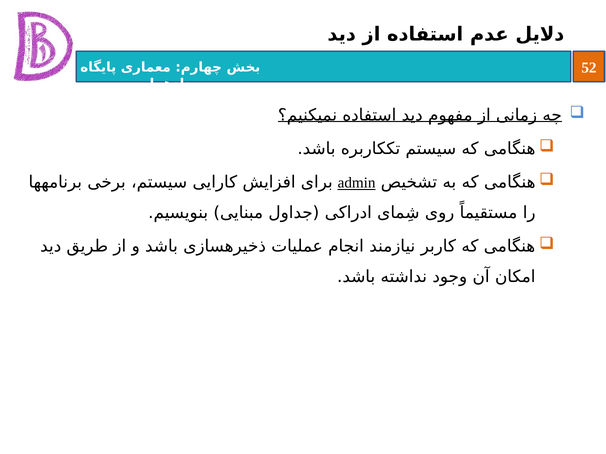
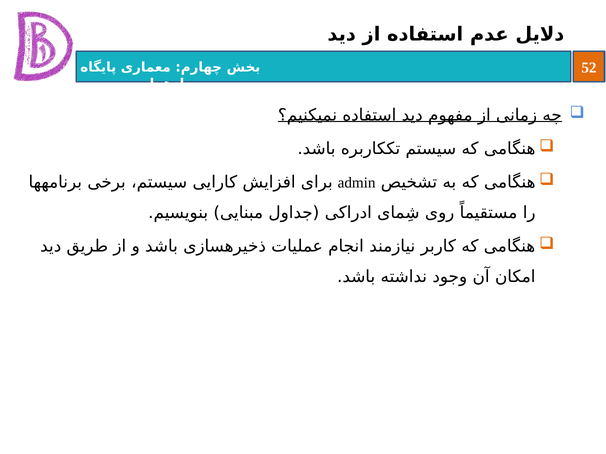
admin underline: present -> none (357, 183)
